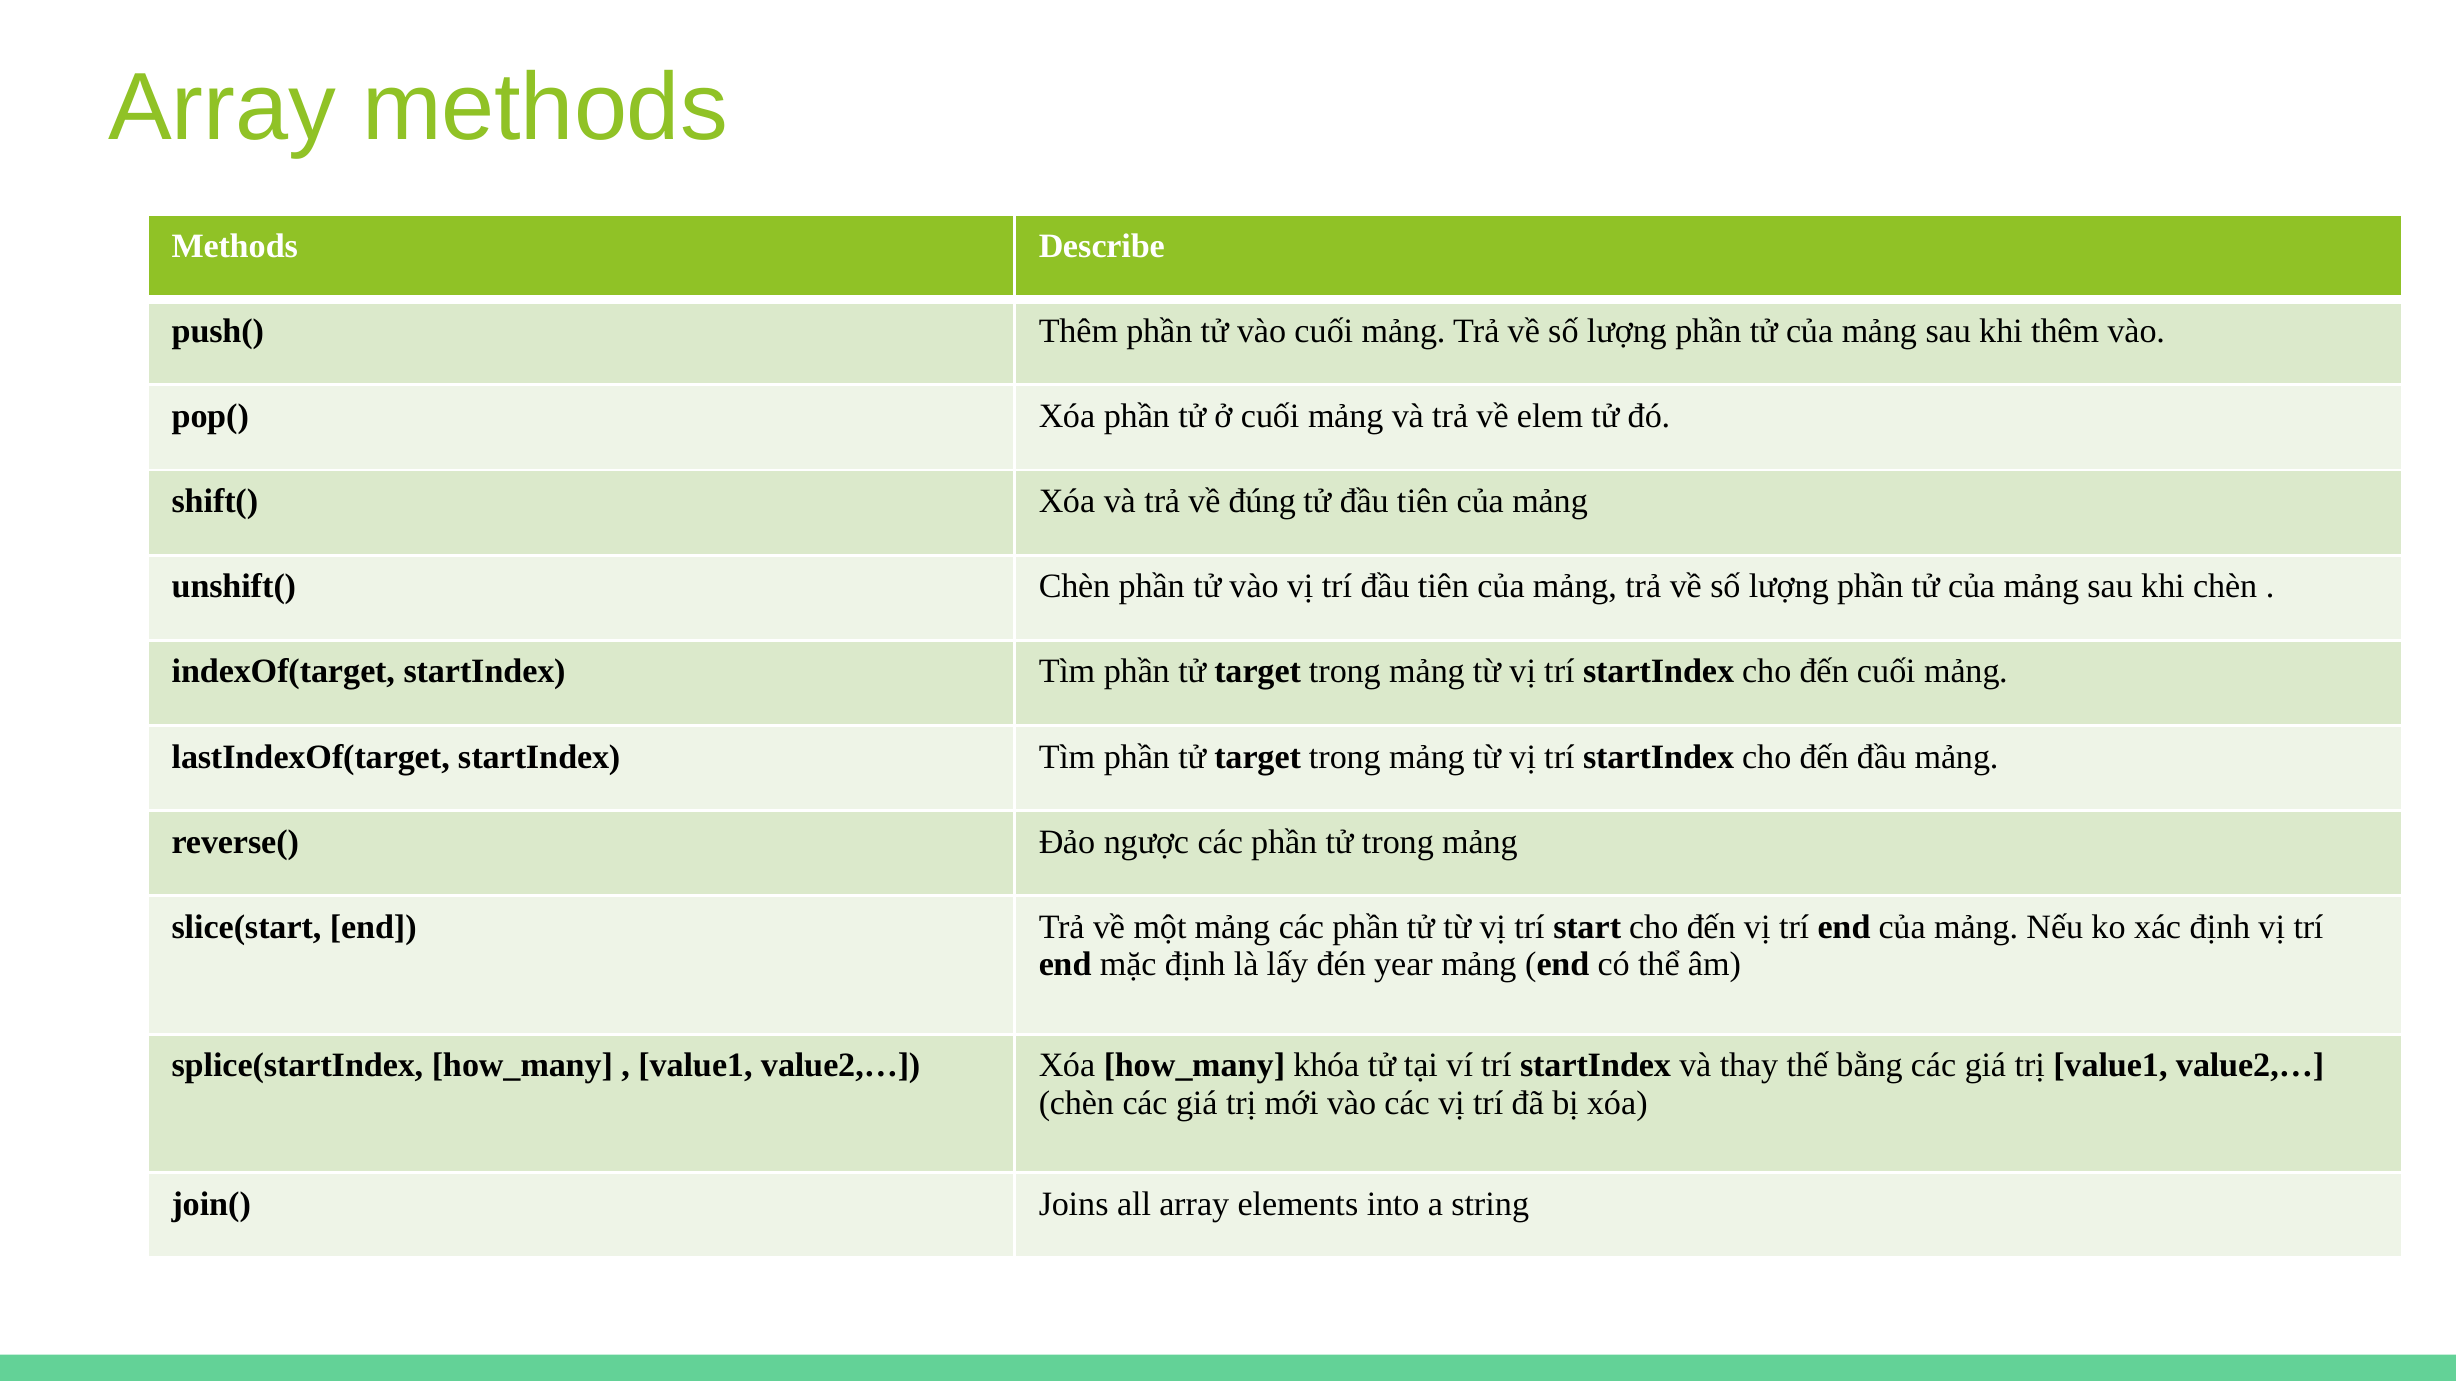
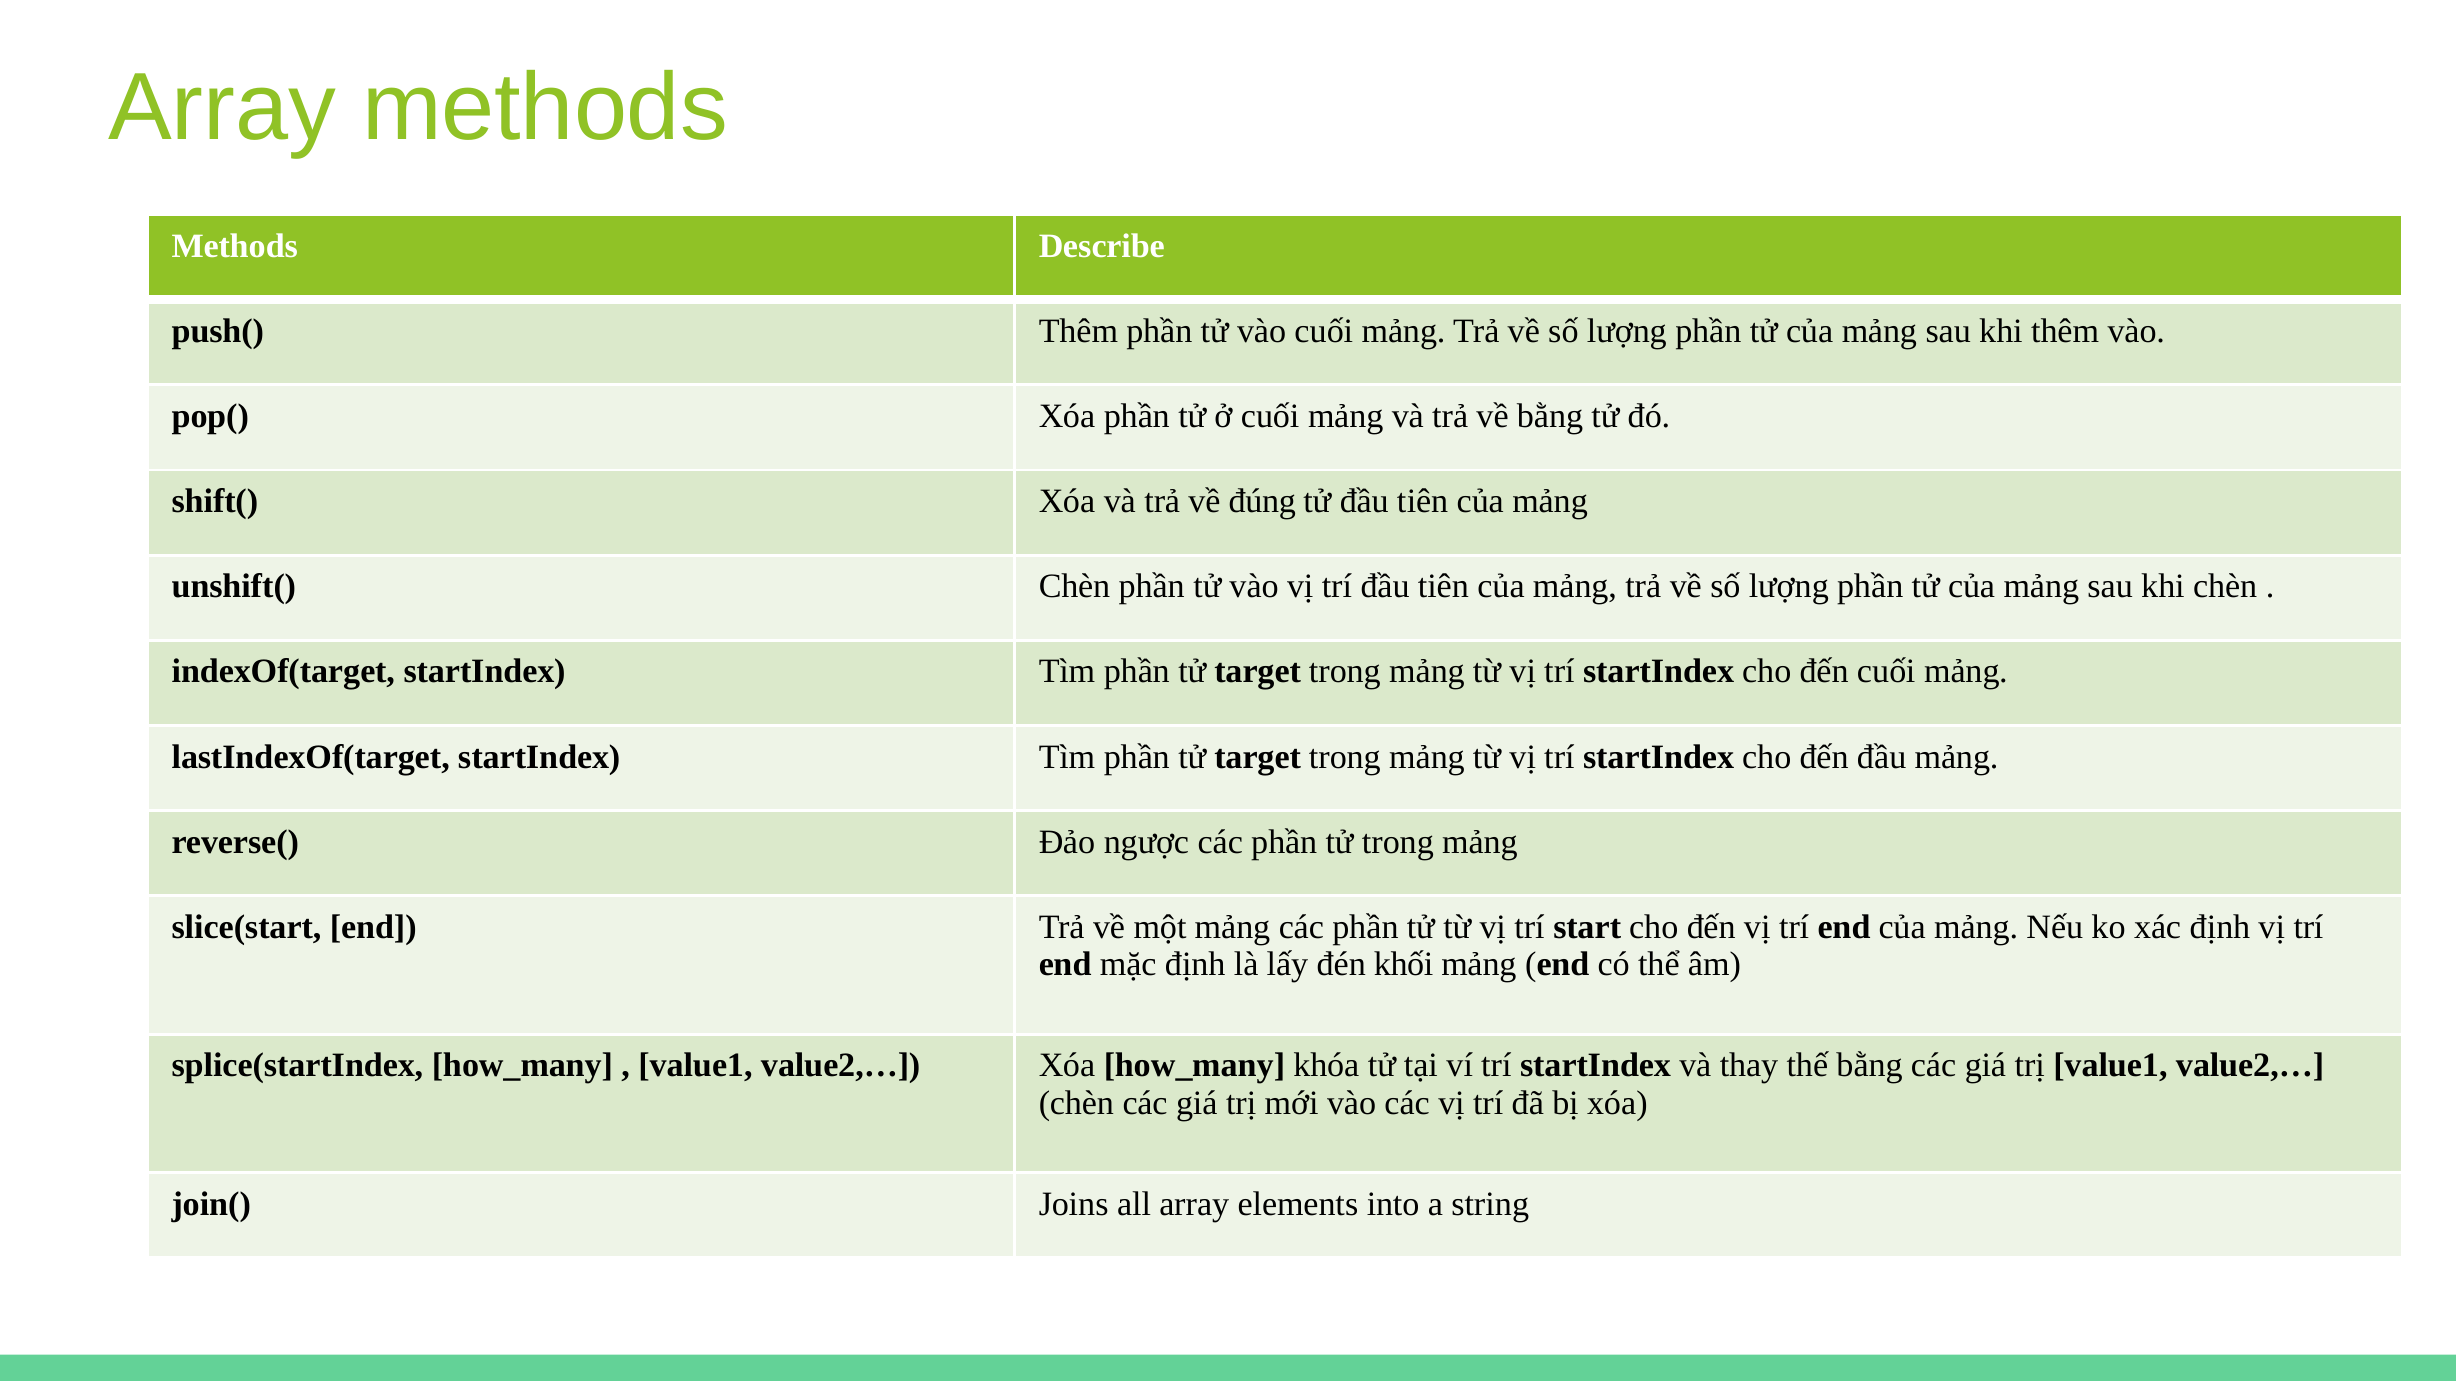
về elem: elem -> bằng (1550, 416)
year: year -> khối (1404, 965)
